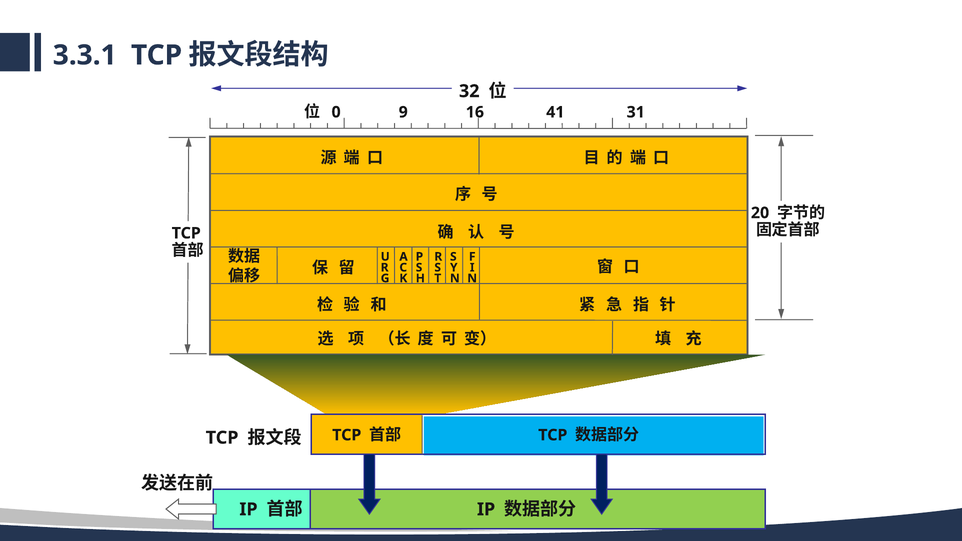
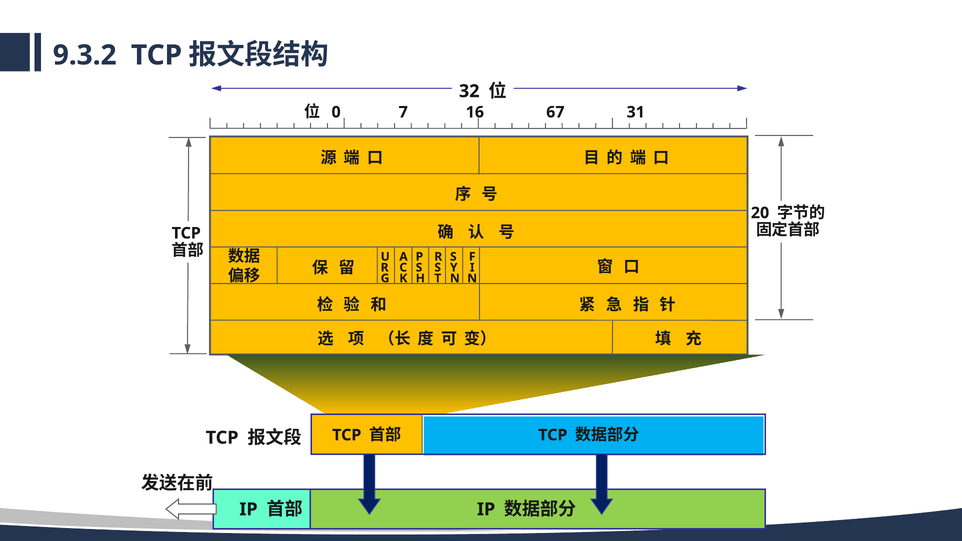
3.3.1: 3.3.1 -> 9.3.2 (85, 55)
9: 9 -> 7 (403, 112)
41: 41 -> 67 (555, 112)
